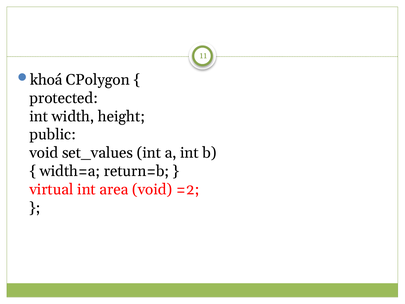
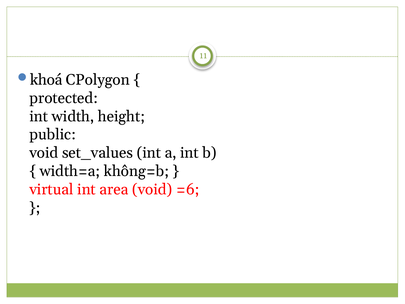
return=b: return=b -> không=b (137, 171)
=2: =2 -> =6 (188, 189)
